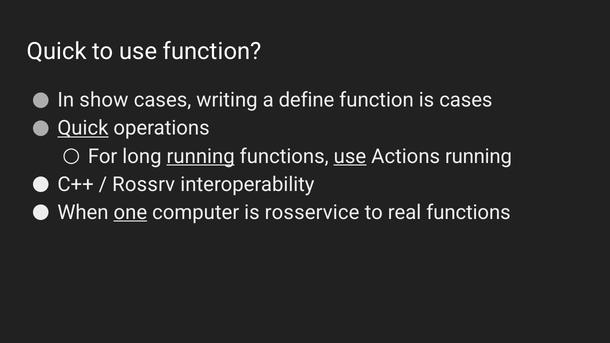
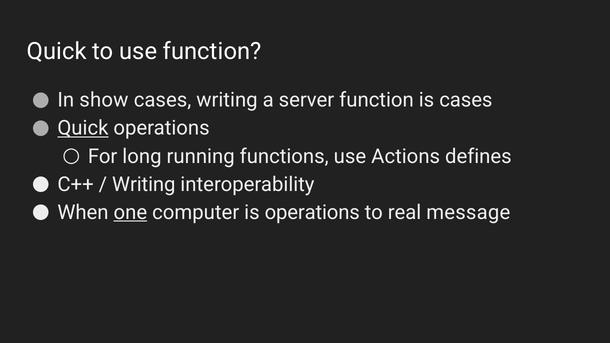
define: define -> server (306, 100)
running underline: present -> none (201, 156)
use underline: present -> none (350, 156)
Actions running: running -> defines (478, 156)
Rossrv: Rossrv -> Writing (144, 184)
is rosservice: rosservice -> operations (312, 212)
real functions: functions -> message (468, 212)
